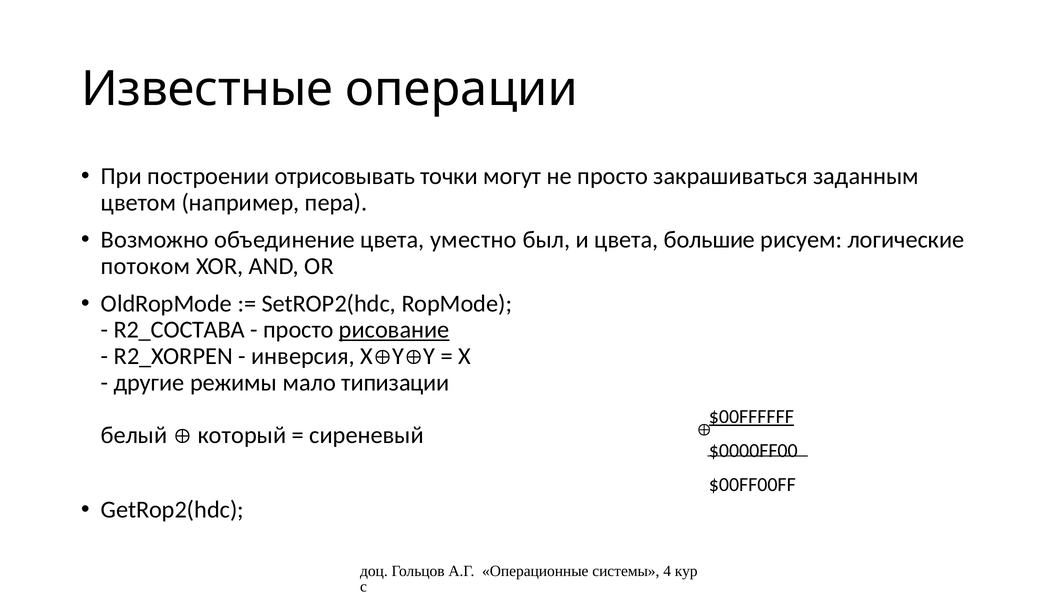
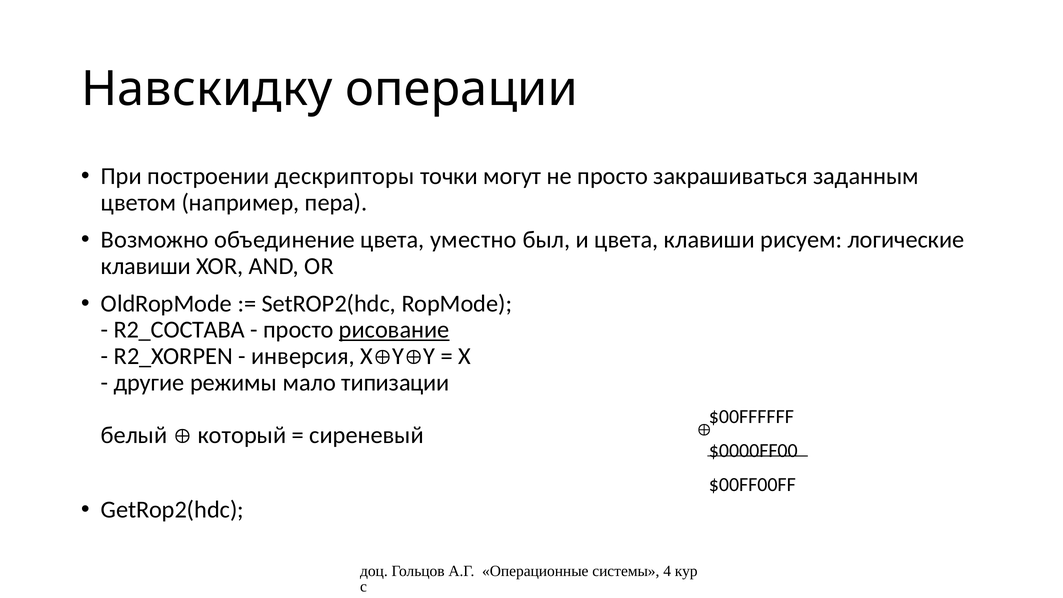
Известные: Известные -> Навскидку (207, 89)
отрисовывать: отрисовывать -> дескрипторы (345, 176)
цвета большие: большие -> клавиши (709, 240)
потоком: потоком -> клавиши (146, 266)
$00FFFFFF underline: present -> none (751, 417)
